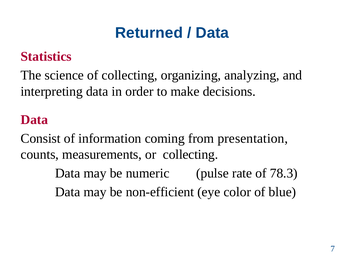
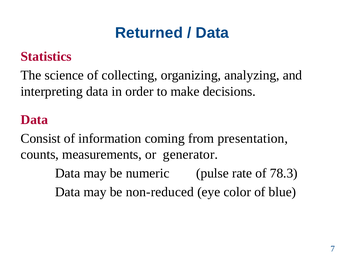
or collecting: collecting -> generator (190, 154)
non-efficient: non-efficient -> non-reduced (160, 192)
